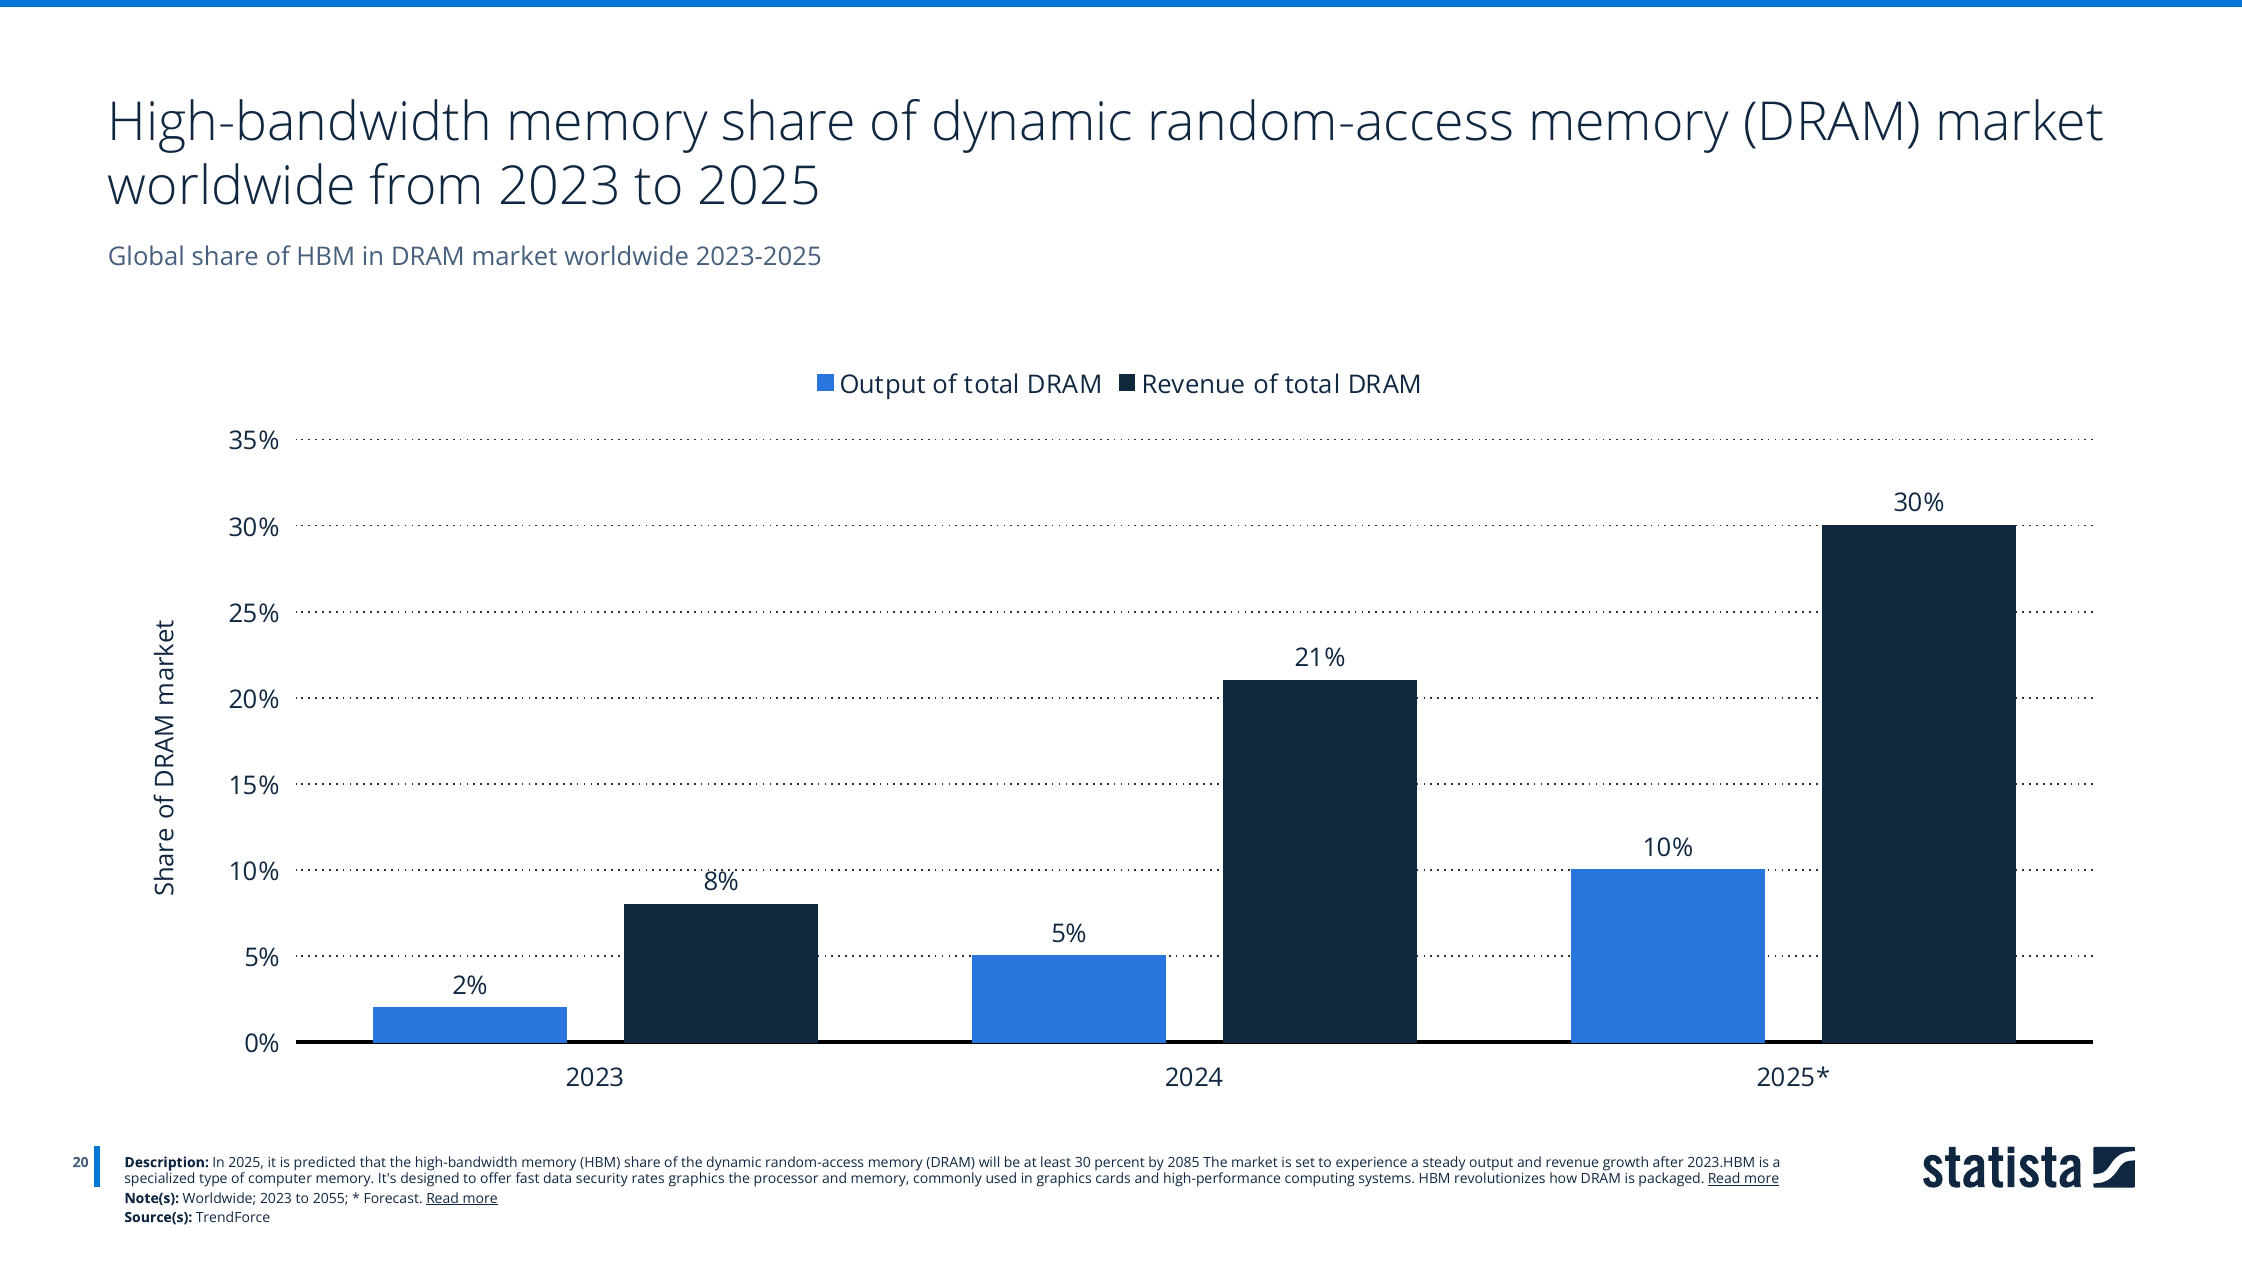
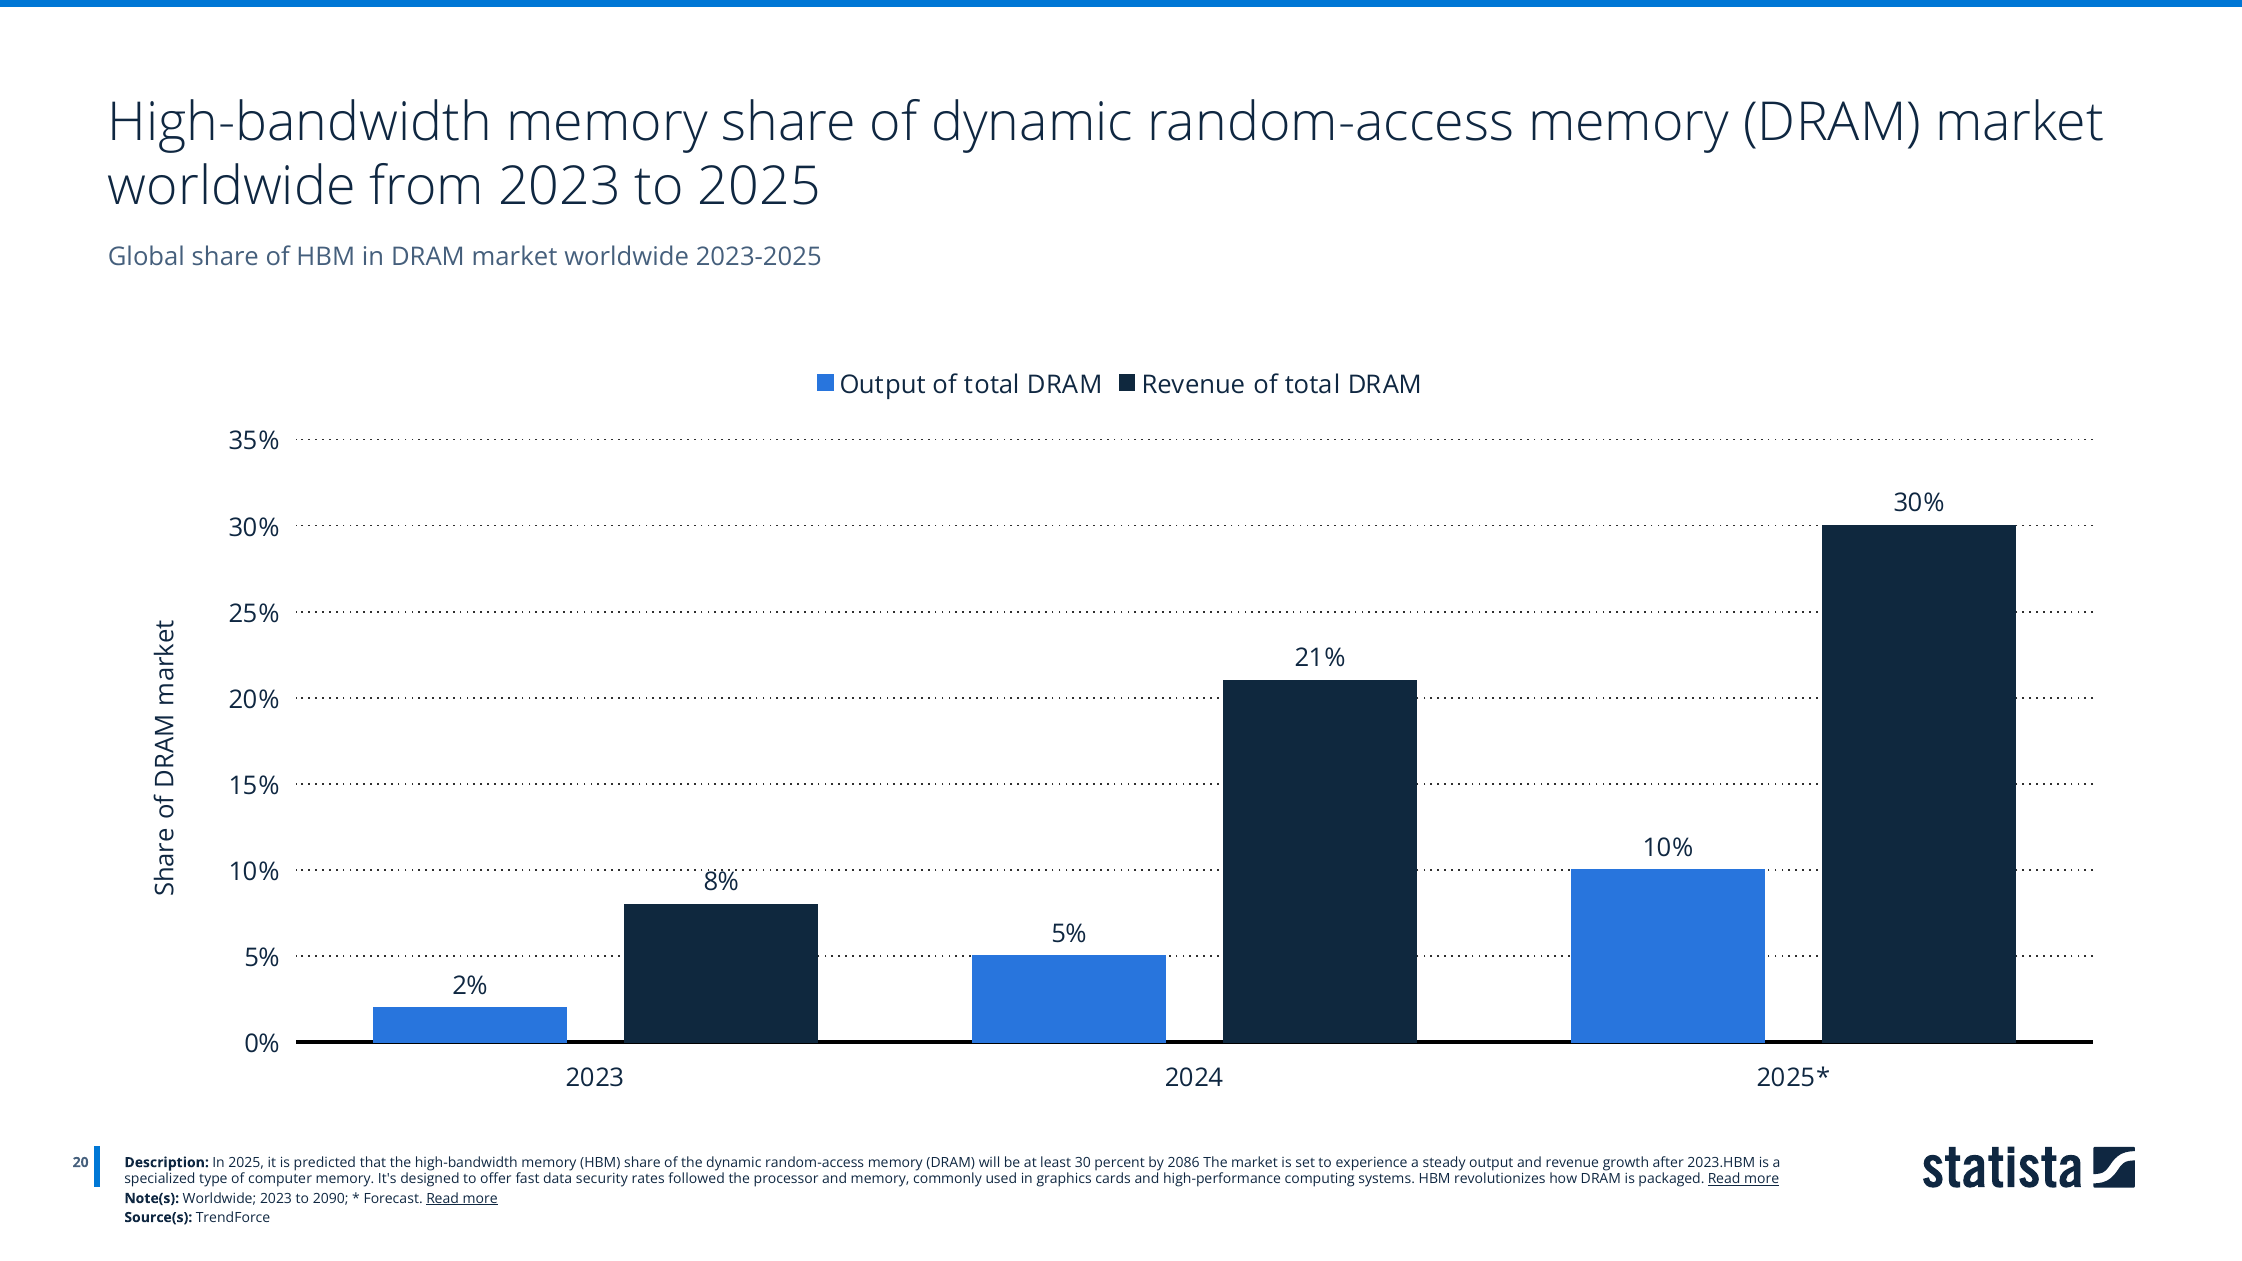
2085: 2085 -> 2086 (1184, 1163)
rates graphics: graphics -> followed (697, 1179)
2055: 2055 -> 2090 (331, 1198)
